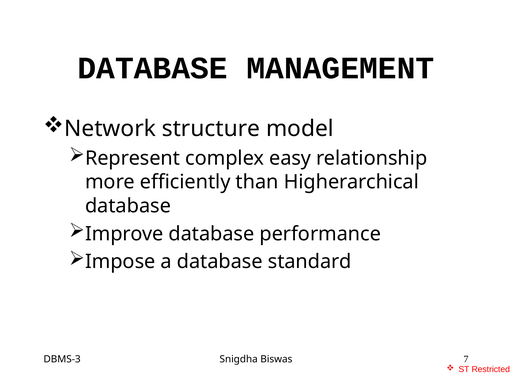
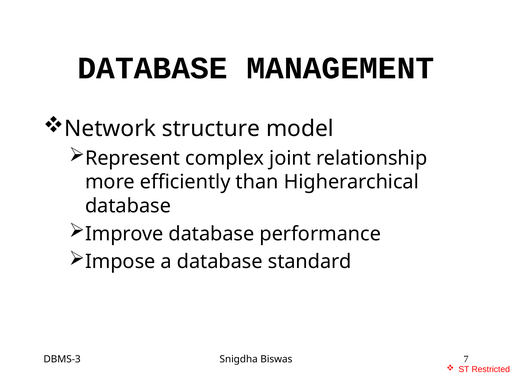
easy: easy -> joint (290, 158)
